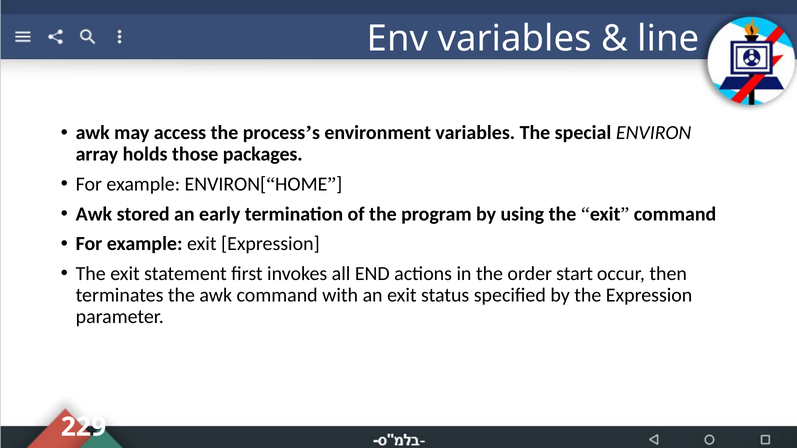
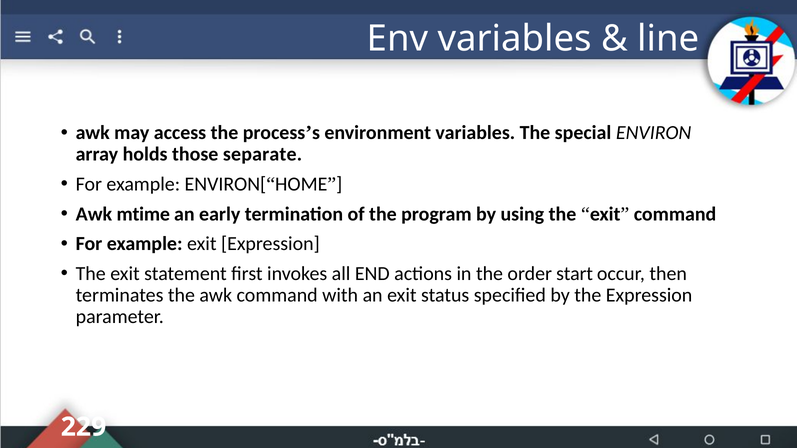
packages: packages -> separate (263, 154)
stored: stored -> mtime (143, 214)
